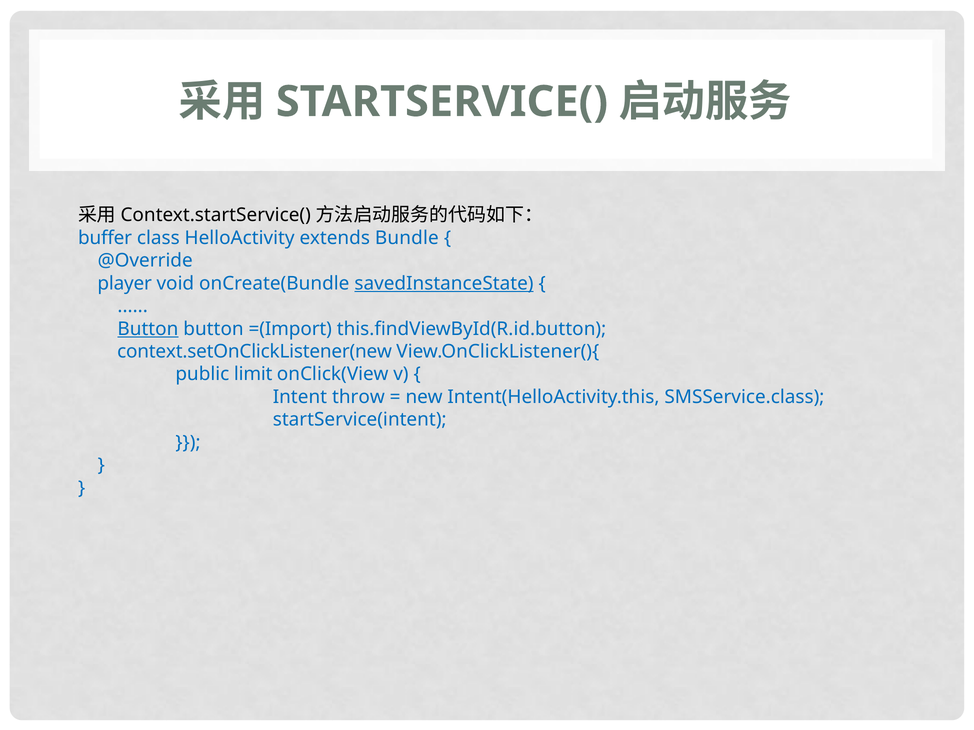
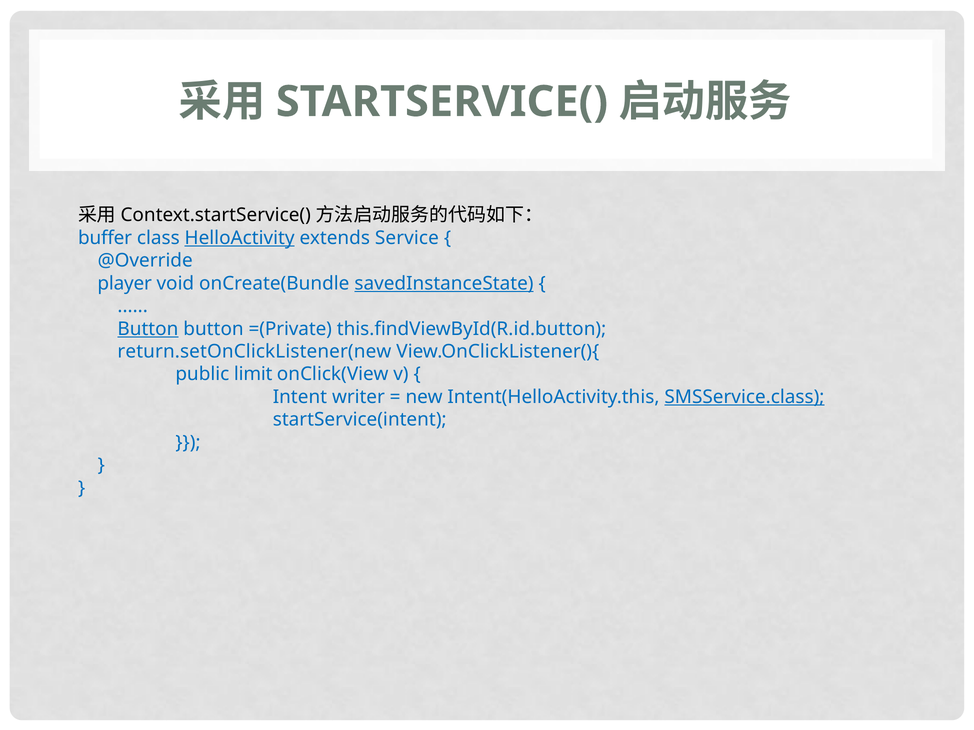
HelloActivity underline: none -> present (240, 238)
Bundle: Bundle -> Service (407, 238)
=(Import: =(Import -> =(Private (290, 329)
context.setOnClickListener(new: context.setOnClickListener(new -> return.setOnClickListener(new (254, 352)
throw: throw -> writer (358, 397)
SMSService.class underline: none -> present (744, 397)
